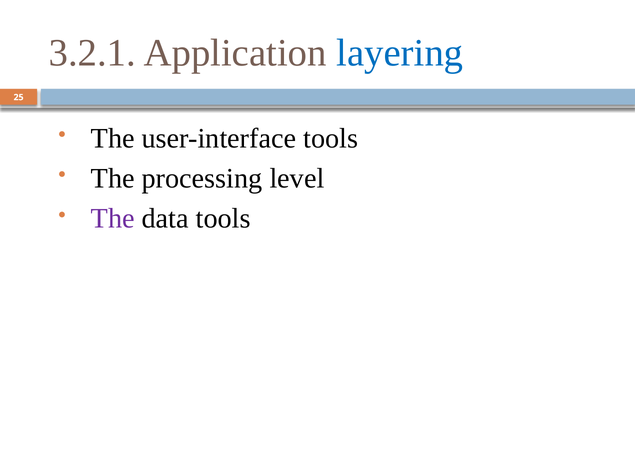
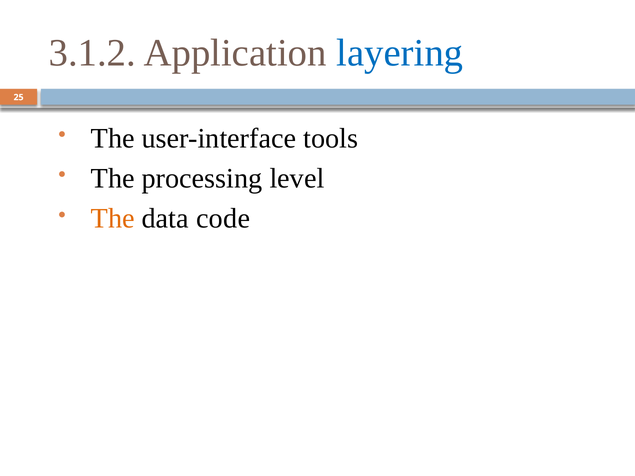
3.2.1: 3.2.1 -> 3.1.2 (92, 53)
The colour: purple -> orange (113, 219)
data tools: tools -> code (223, 219)
